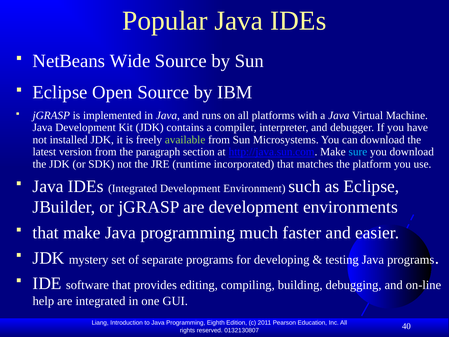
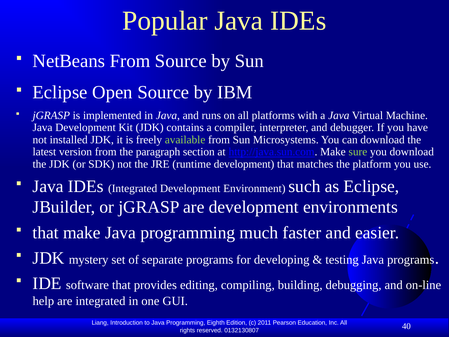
NetBeans Wide: Wide -> From (130, 61)
sure colour: light blue -> light green (358, 152)
runtime incorporated: incorporated -> development (244, 164)
